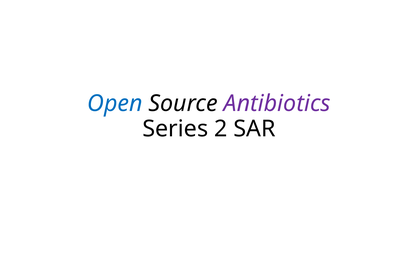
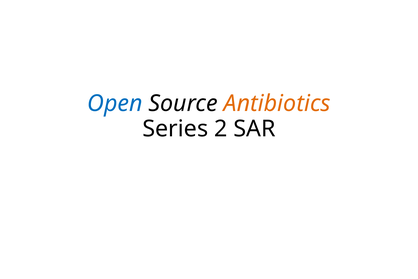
Antibiotics colour: purple -> orange (277, 103)
